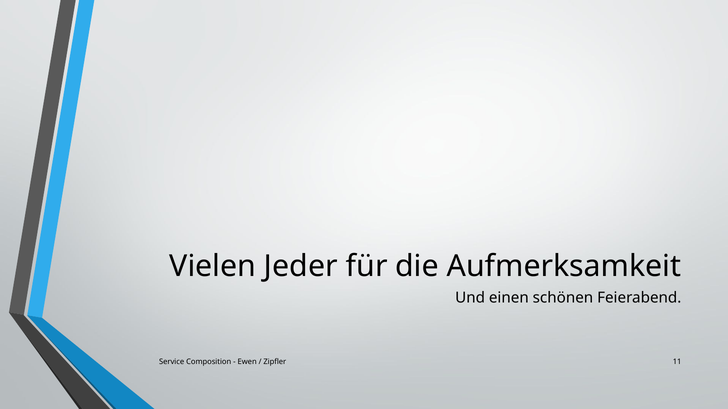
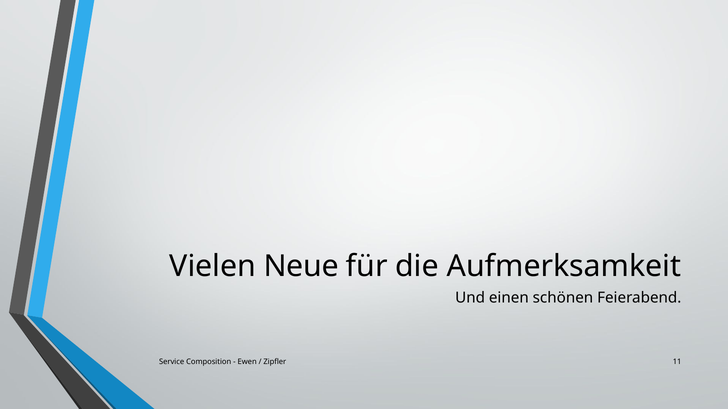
Jeder: Jeder -> Neue (301, 266)
